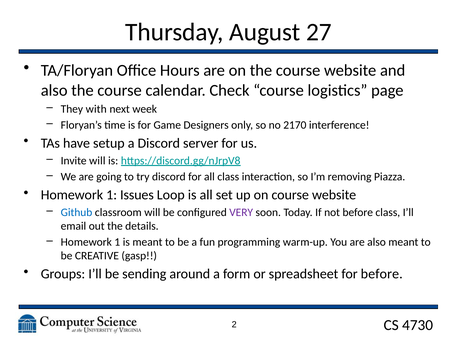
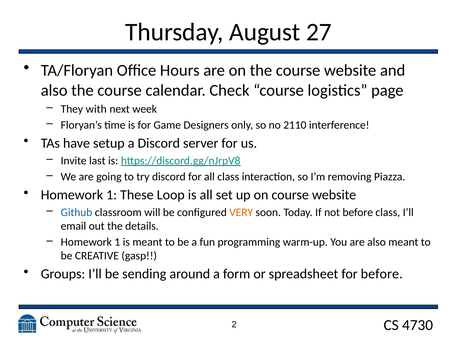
2170: 2170 -> 2110 (295, 125)
Invite will: will -> last (97, 160)
Issues: Issues -> These (137, 195)
VERY colour: purple -> orange (241, 212)
